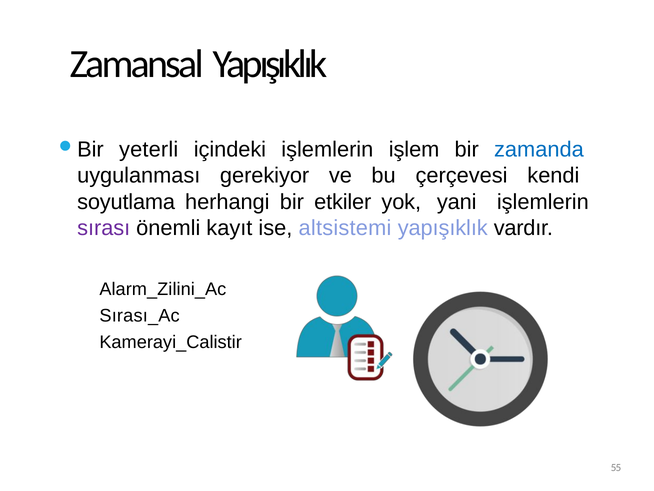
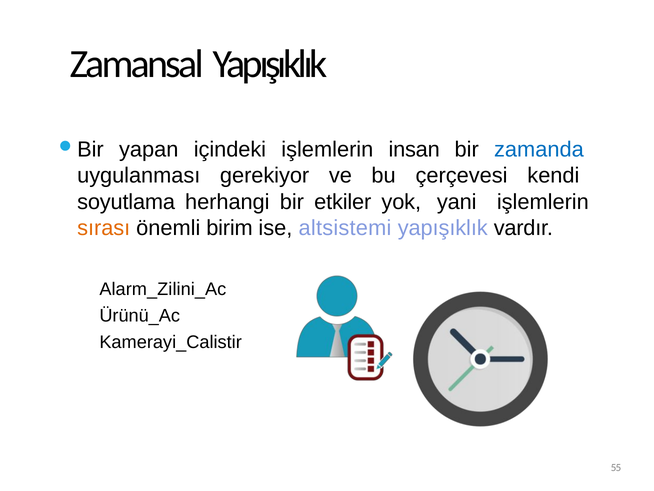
yeterli: yeterli -> yapan (149, 149)
işlem: işlem -> insan (414, 149)
sırası colour: purple -> orange (104, 228)
kayıt: kayıt -> birim (229, 228)
Sırası_Ac: Sırası_Ac -> Ürünü_Ac (140, 315)
